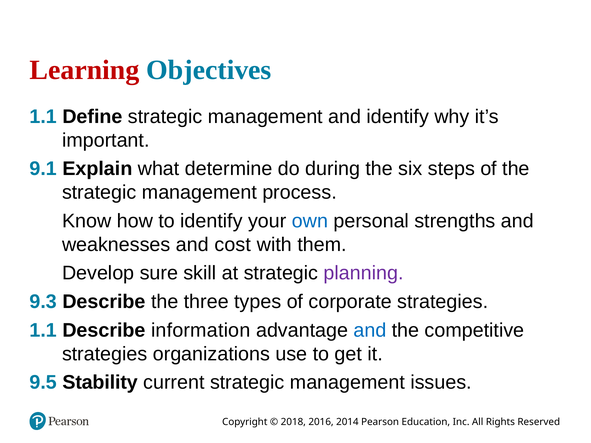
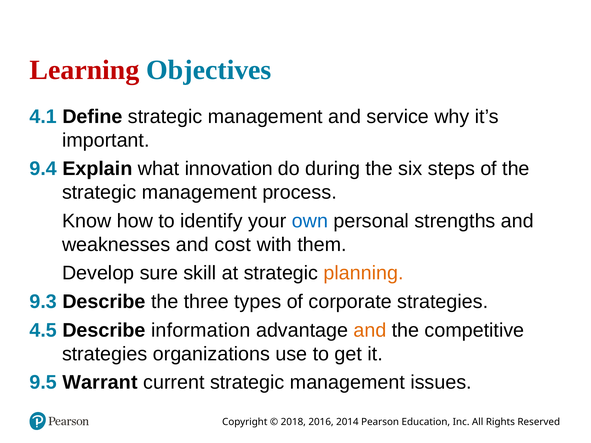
1.1: 1.1 -> 4.1 (43, 117)
and identify: identify -> service (398, 117)
9.1: 9.1 -> 9.4 (43, 169)
determine: determine -> innovation (229, 169)
planning colour: purple -> orange (364, 273)
1.1: 1.1 -> 4.5 (43, 330)
and colour: blue -> orange (370, 330)
Stability: Stability -> Warrant (100, 383)
